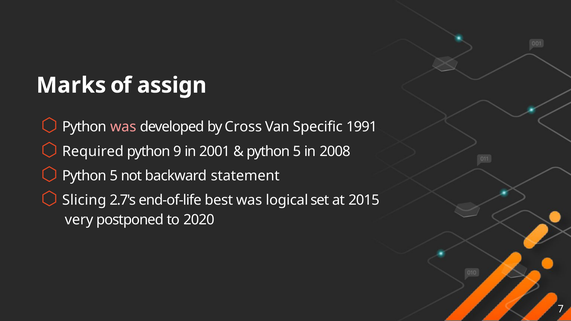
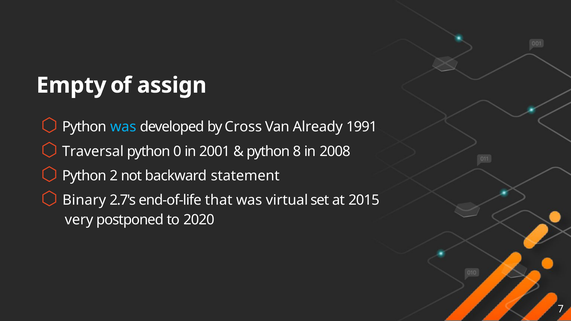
Marks: Marks -> Empty (71, 85)
was colour: pink -> light blue (123, 127)
Specific: Specific -> Already (318, 127)
Required: Required -> Traversal (93, 151)
9: 9 -> 0 (177, 151)
5: 5 -> 8 (297, 151)
5: 5 -> 2 (114, 176)
Slicing: Slicing -> Binary (84, 200)
best: best -> that (219, 200)
logical: logical -> virtual (287, 200)
